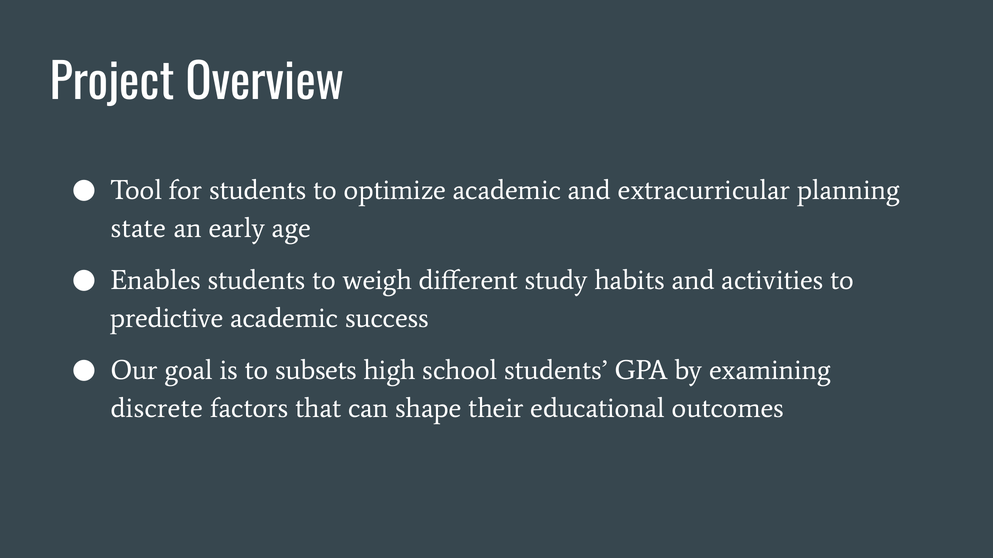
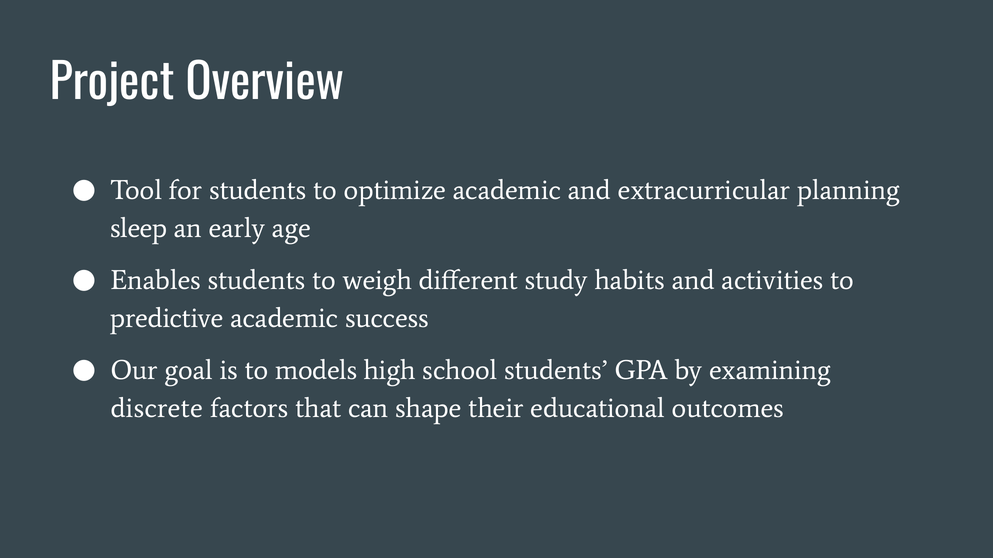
state: state -> sleep (139, 229)
subsets: subsets -> models (316, 370)
